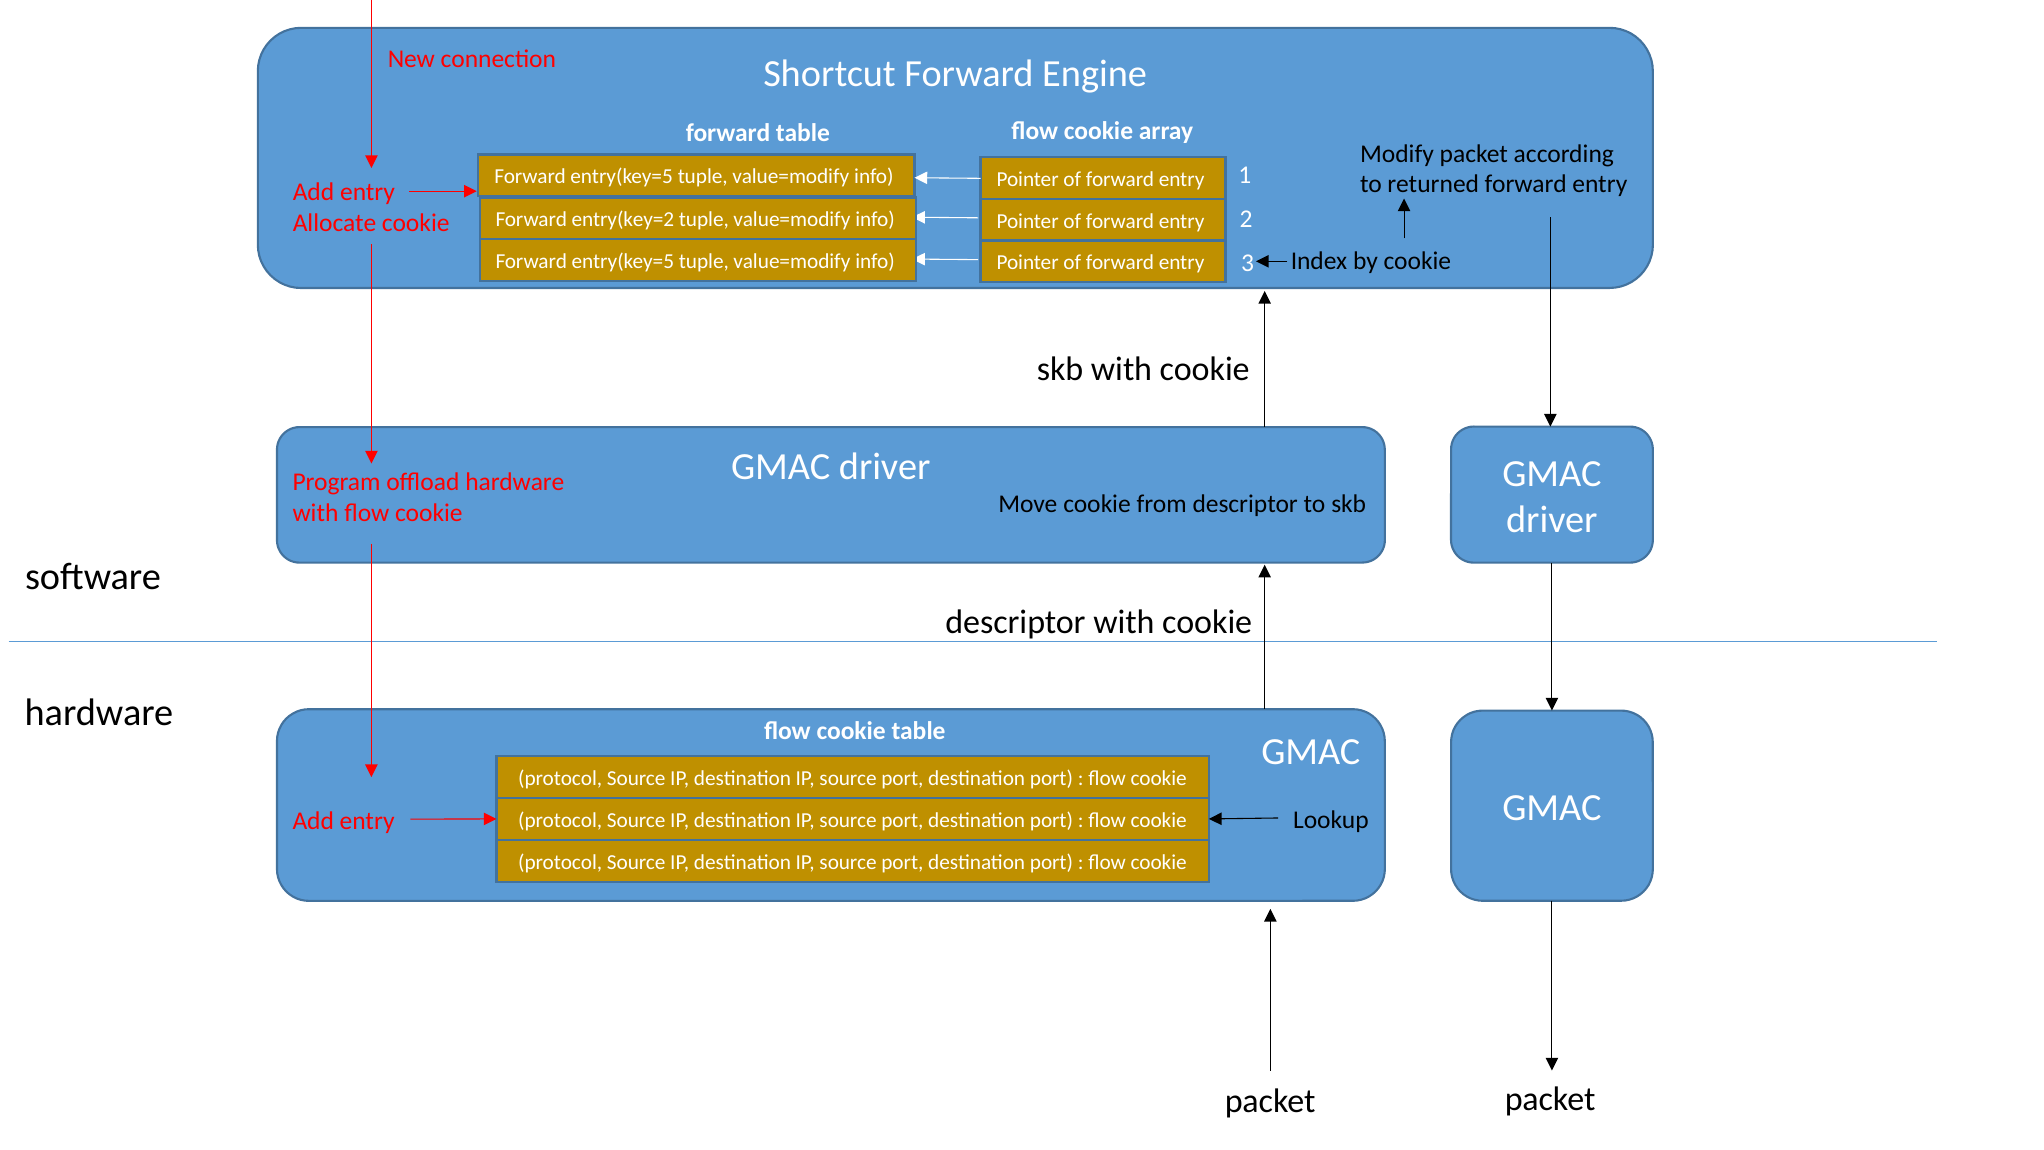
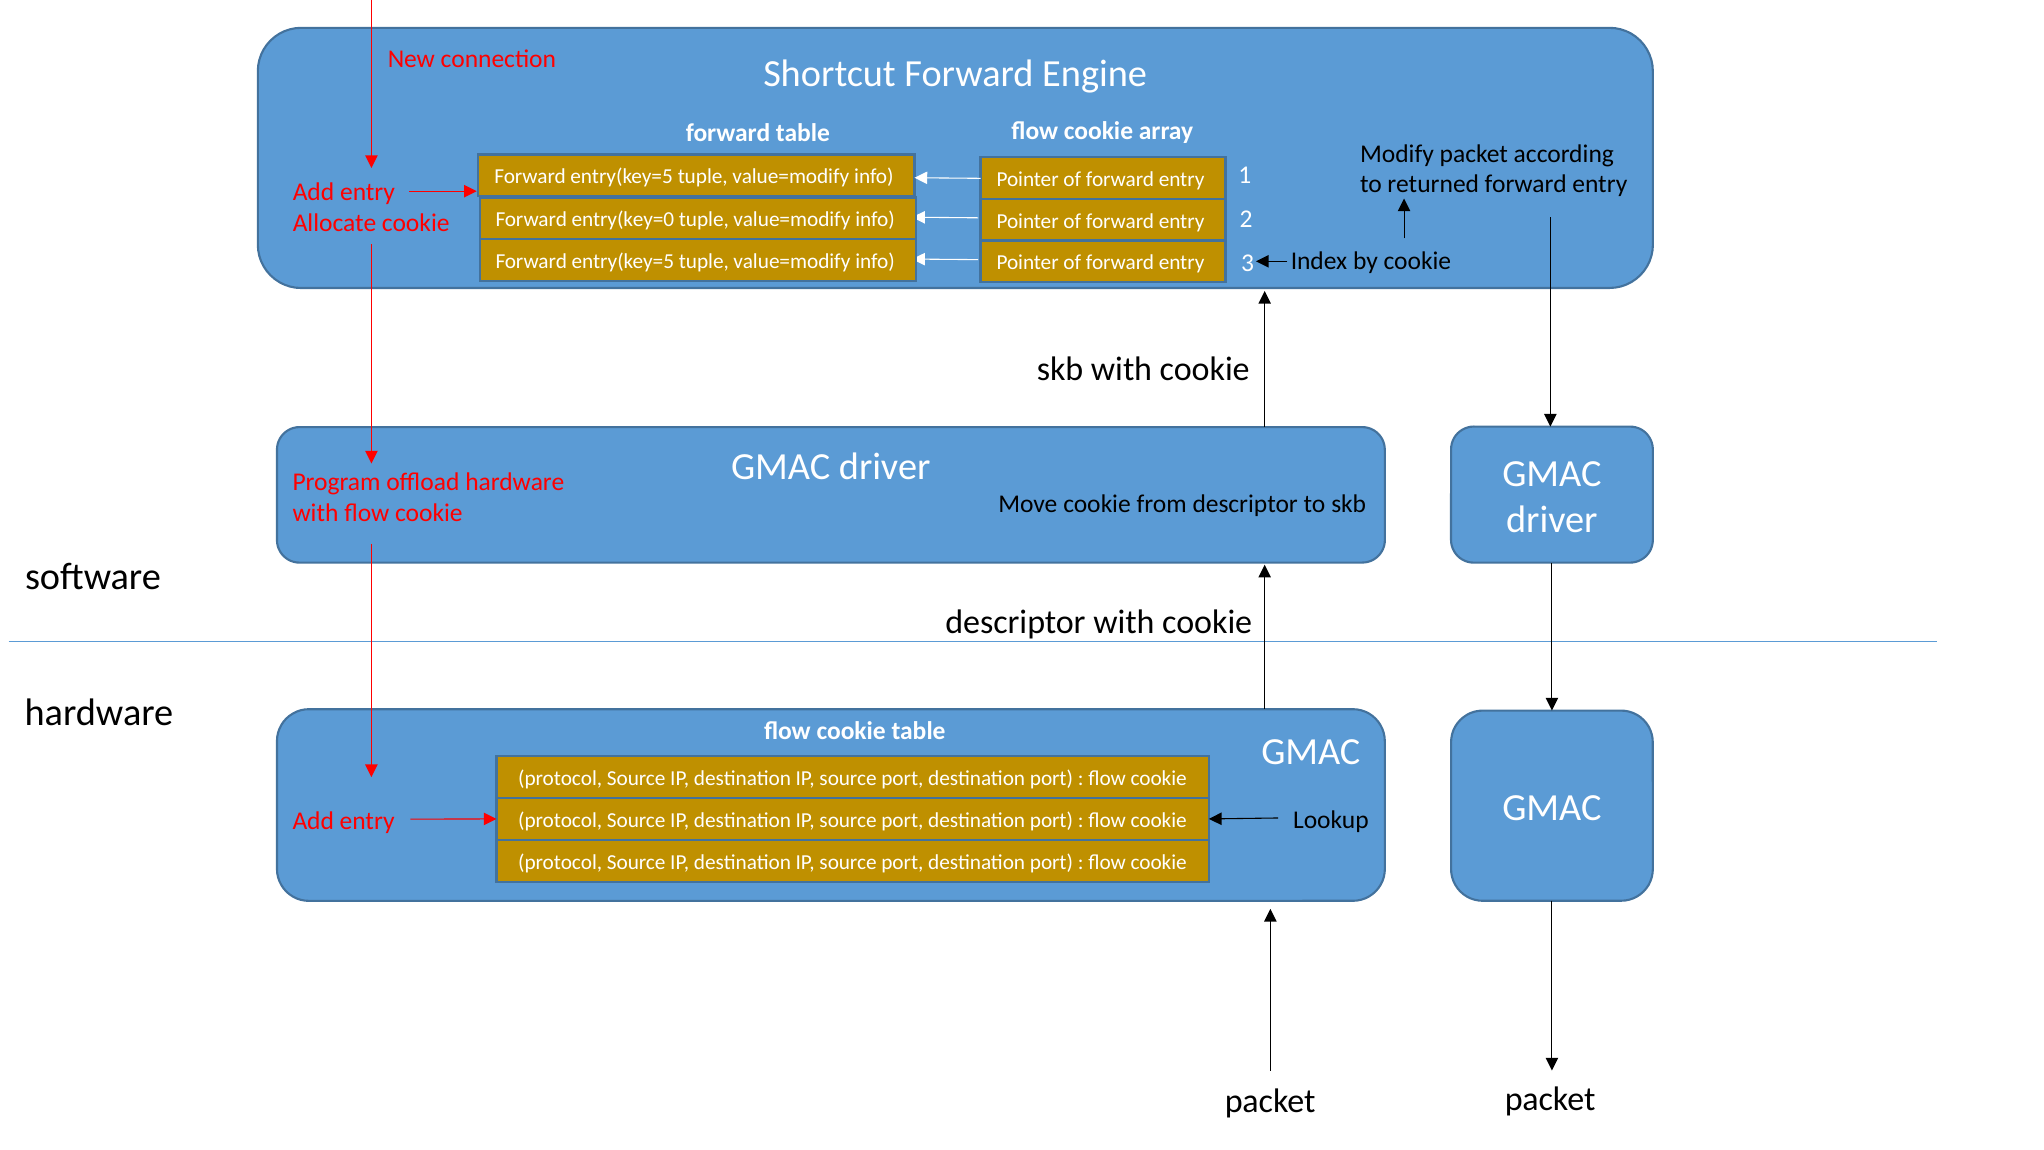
entry(key=2: entry(key=2 -> entry(key=0 (623, 220)
